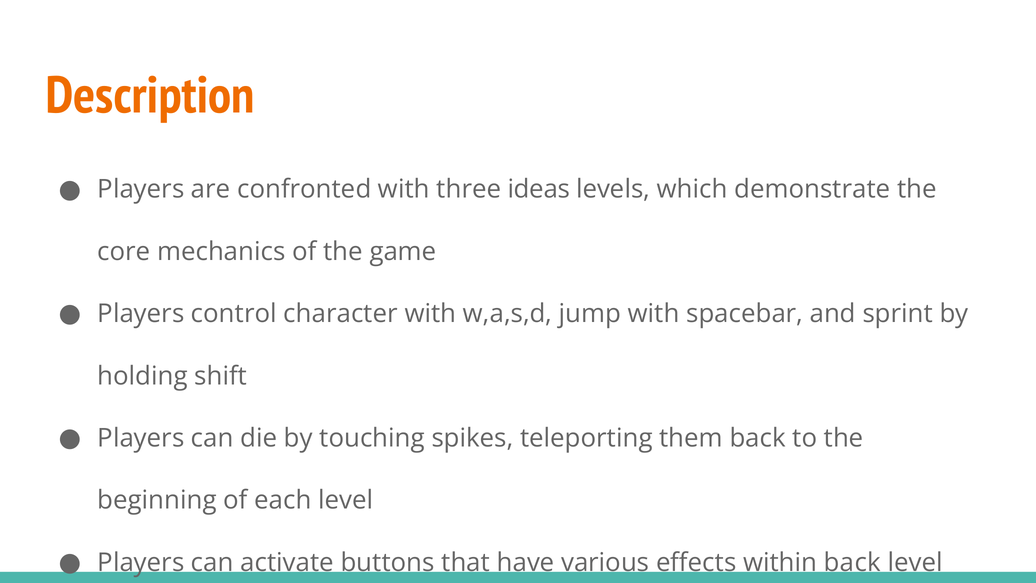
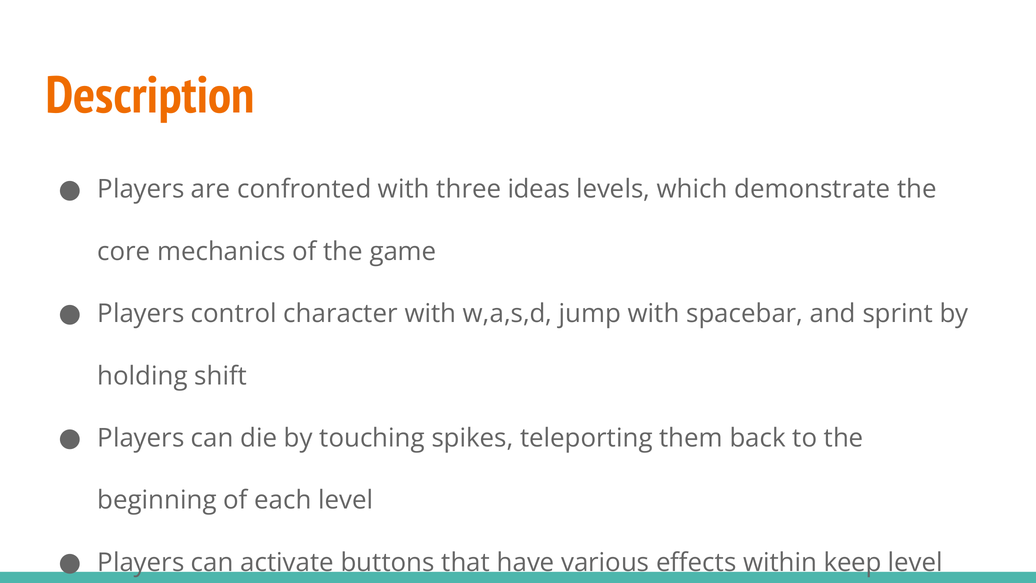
within back: back -> keep (853, 562)
